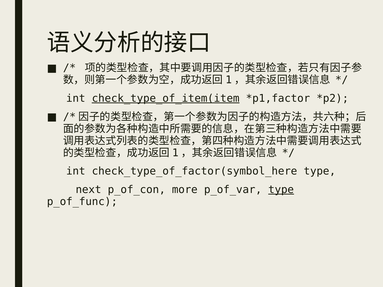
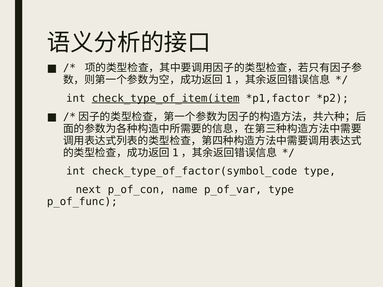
check_type_of_factor(symbol_here: check_type_of_factor(symbol_here -> check_type_of_factor(symbol_code (195, 171)
more: more -> name (185, 190)
type underline: present -> none (281, 190)
